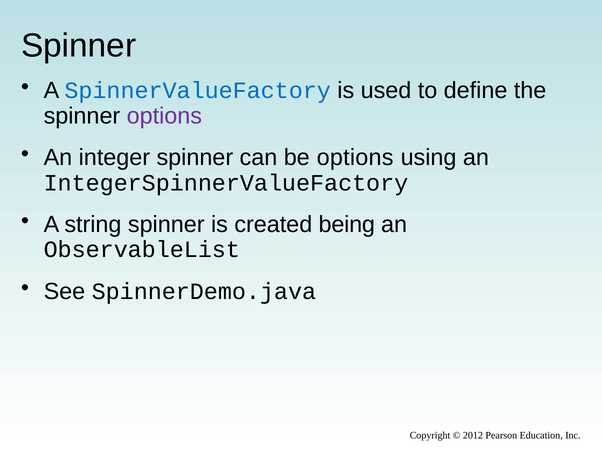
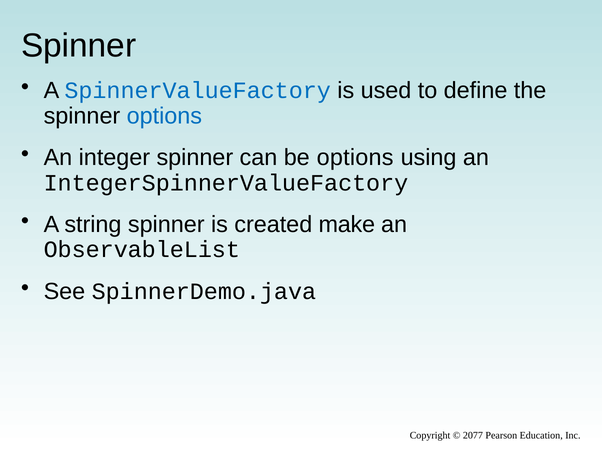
options colour: purple -> blue (164, 116)
being: being -> make (347, 225)
2012: 2012 -> 2077 (473, 436)
